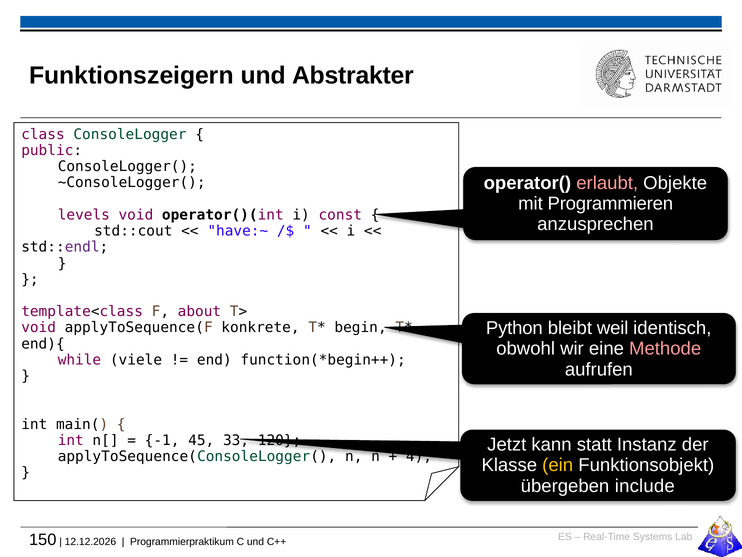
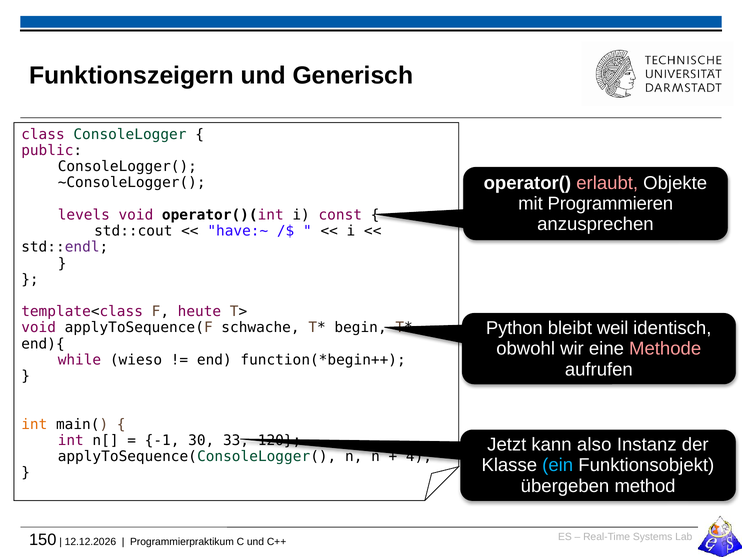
Abstrakter: Abstrakter -> Generisch (353, 75)
about: about -> heute (199, 311)
konkrete: konkrete -> schwache (260, 327)
viele: viele -> wieso (136, 360)
int colour: black -> orange (34, 424)
45: 45 -> 30 (201, 440)
statt: statt -> also (594, 444)
ein colour: yellow -> light blue (558, 465)
include: include -> method (645, 486)
